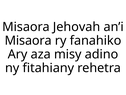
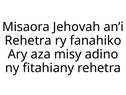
Misaora: Misaora -> Rehetra (28, 40)
